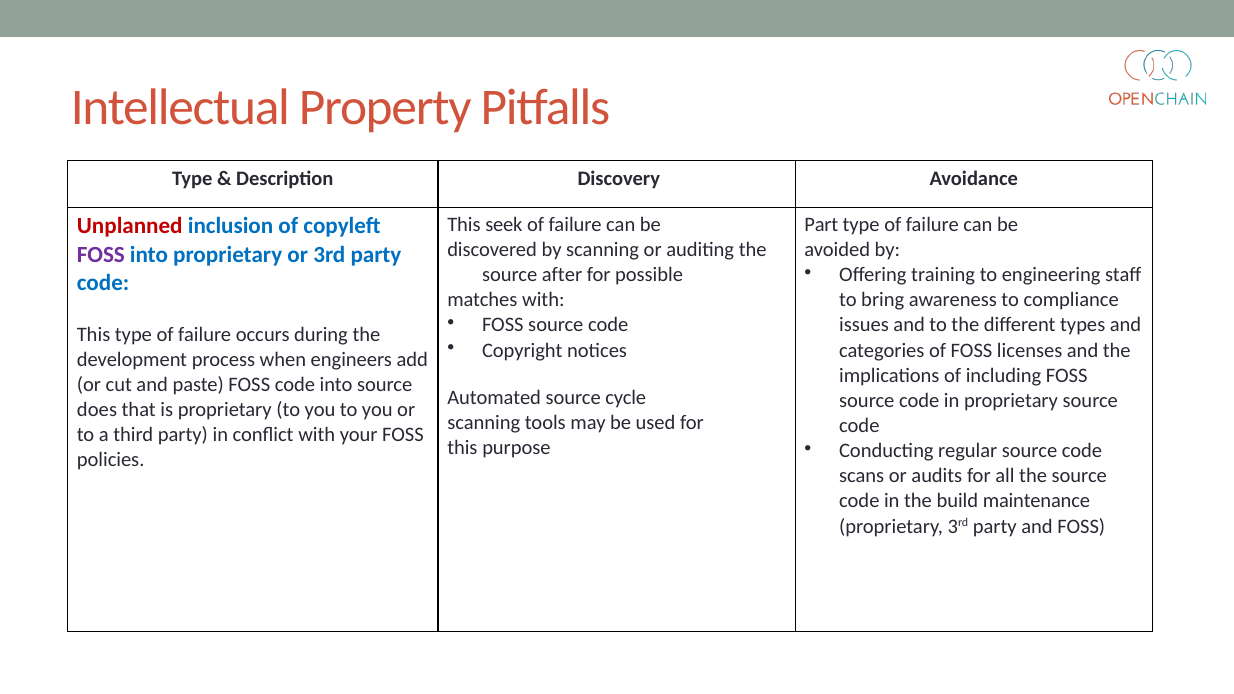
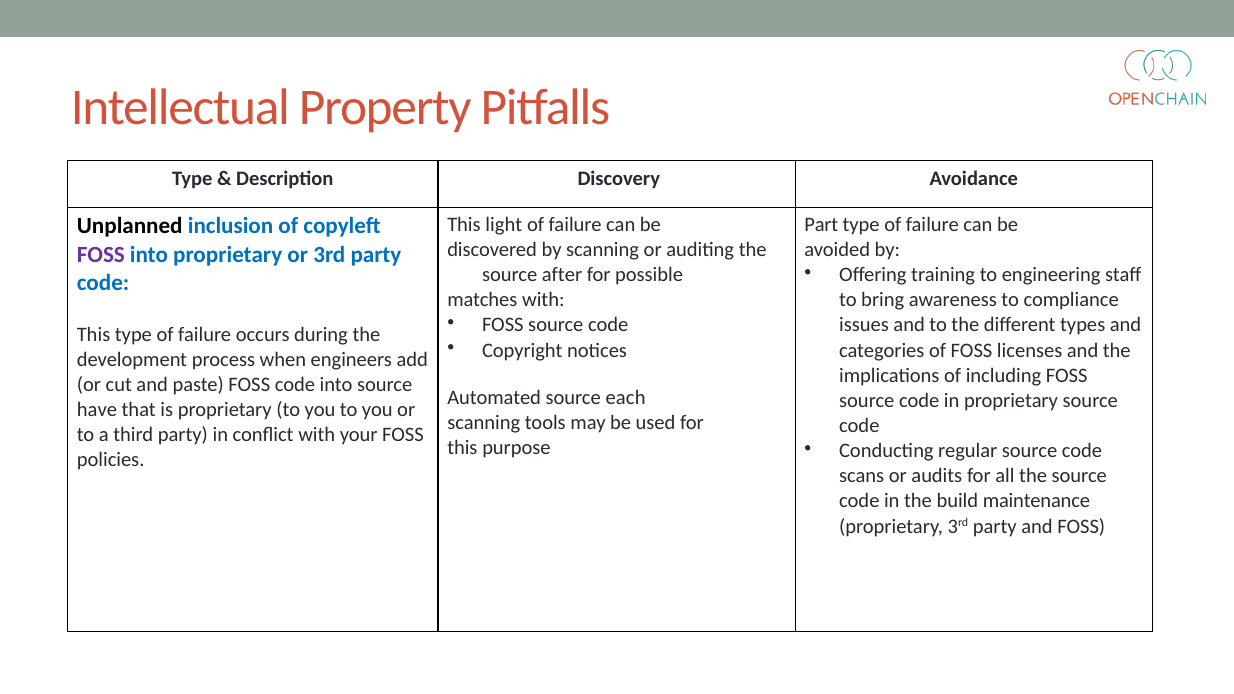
seek: seek -> light (504, 225)
Unplanned colour: red -> black (130, 226)
cycle: cycle -> each (626, 397)
does: does -> have (97, 410)
